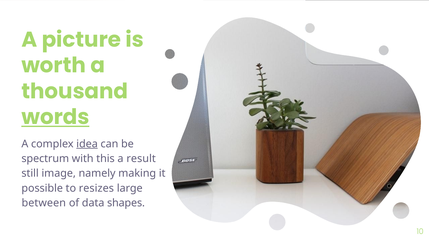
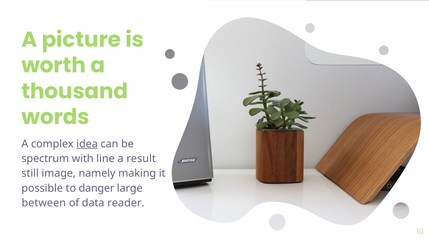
words underline: present -> none (55, 117)
this: this -> line (105, 159)
resizes: resizes -> danger (96, 188)
shapes: shapes -> reader (126, 203)
